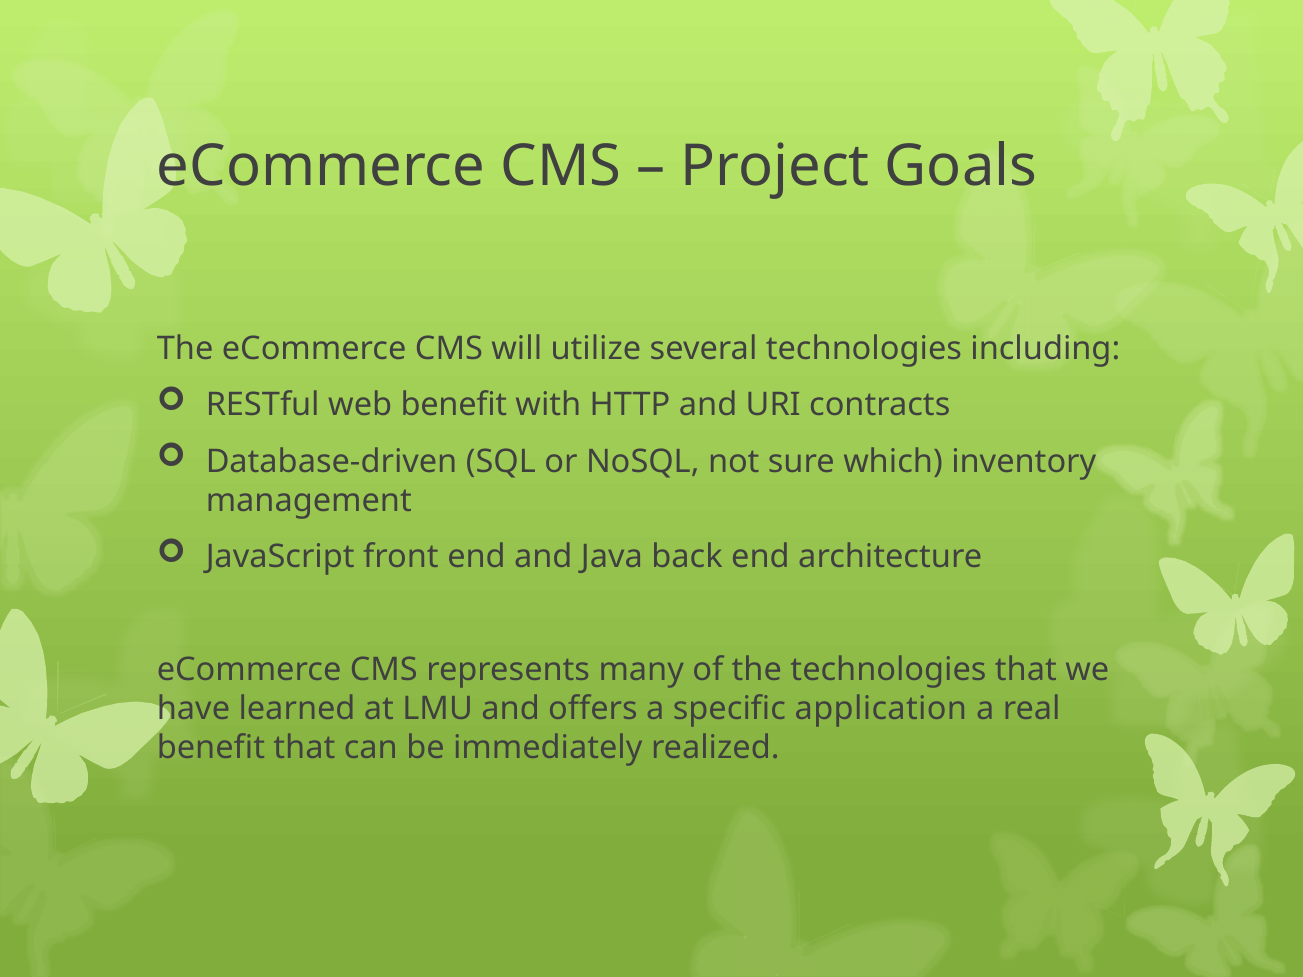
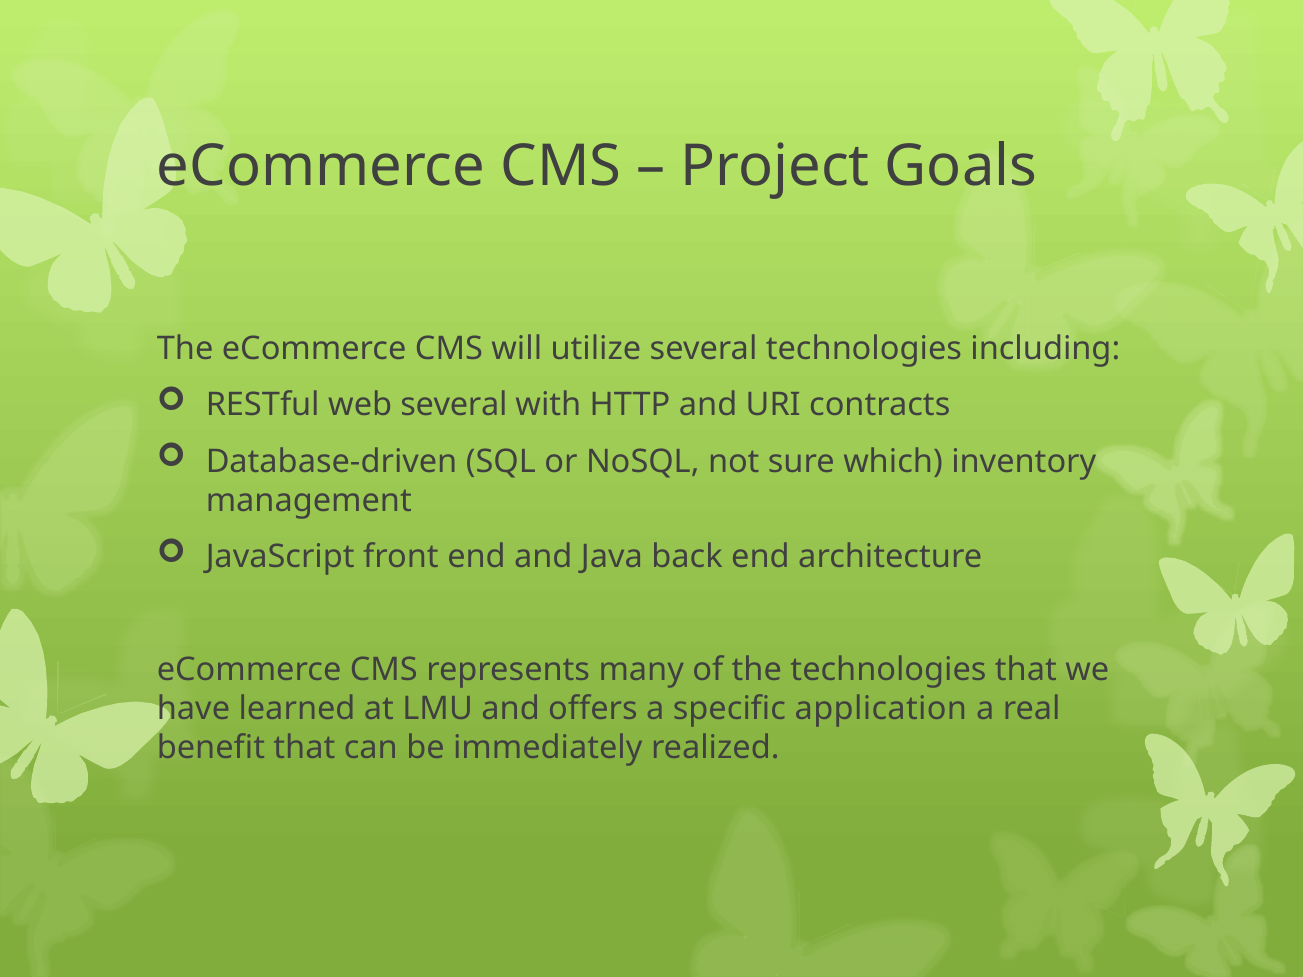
web benefit: benefit -> several (454, 405)
